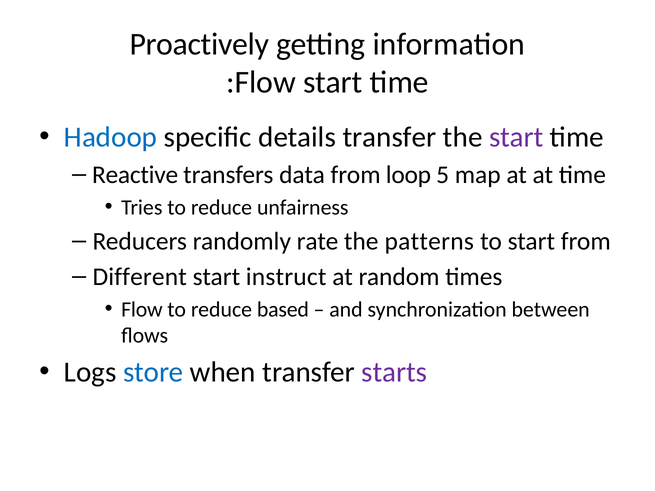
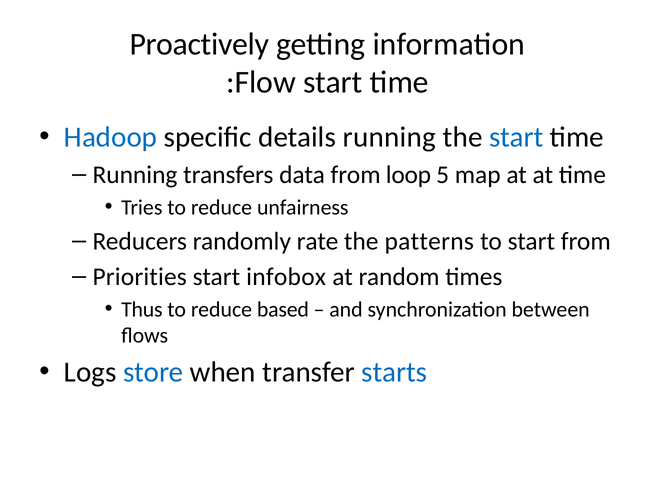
details transfer: transfer -> running (389, 137)
start colour: purple -> blue (516, 137)
Reactive: Reactive -> Running (135, 175)
Different: Different -> Priorities (140, 277)
instruct: instruct -> infobox (286, 277)
Flow: Flow -> Thus (142, 309)
starts colour: purple -> blue (394, 373)
